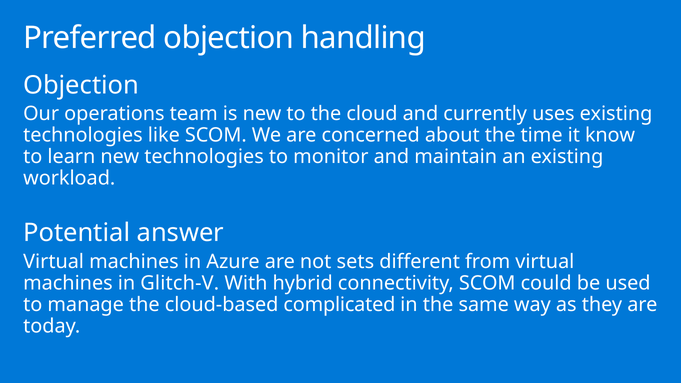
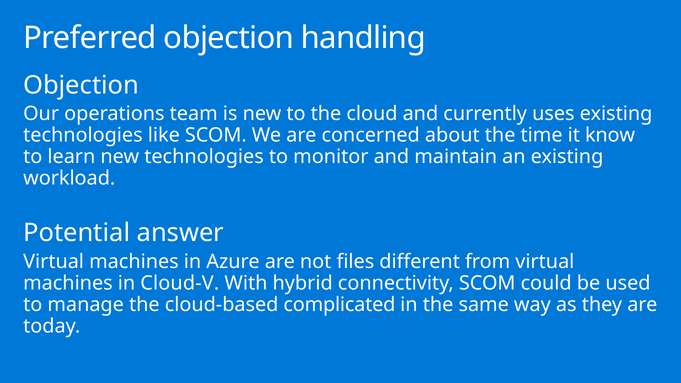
sets: sets -> files (355, 262)
Glitch-V: Glitch-V -> Cloud-V (180, 283)
